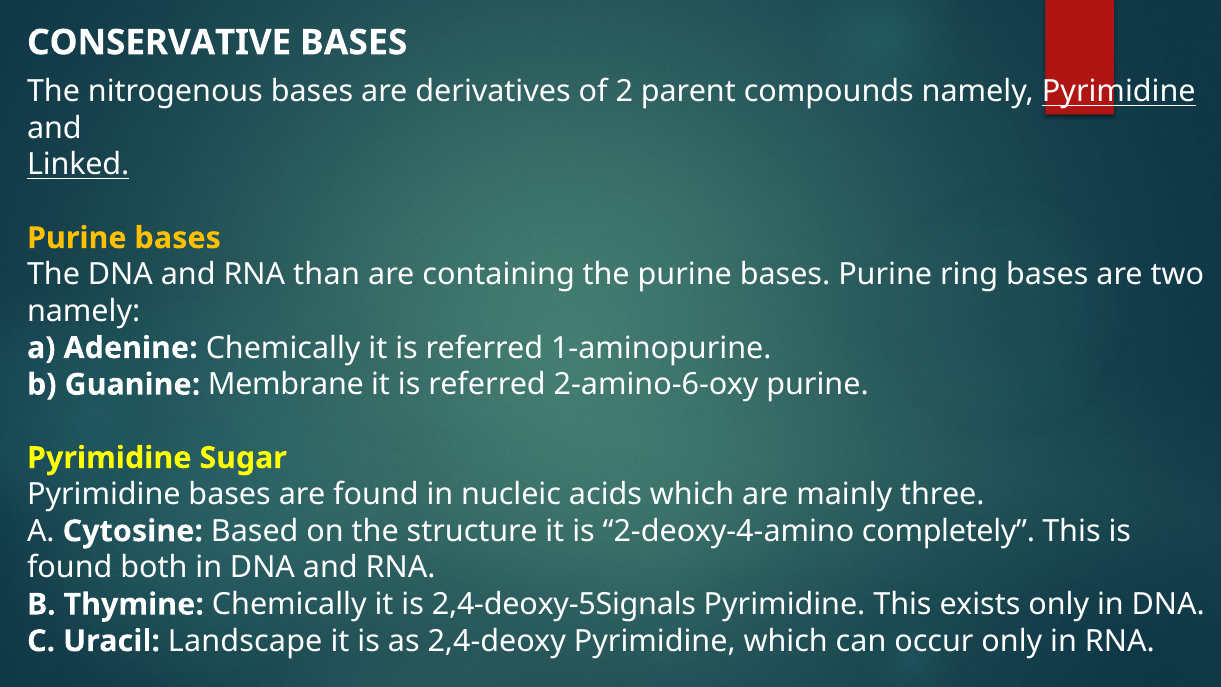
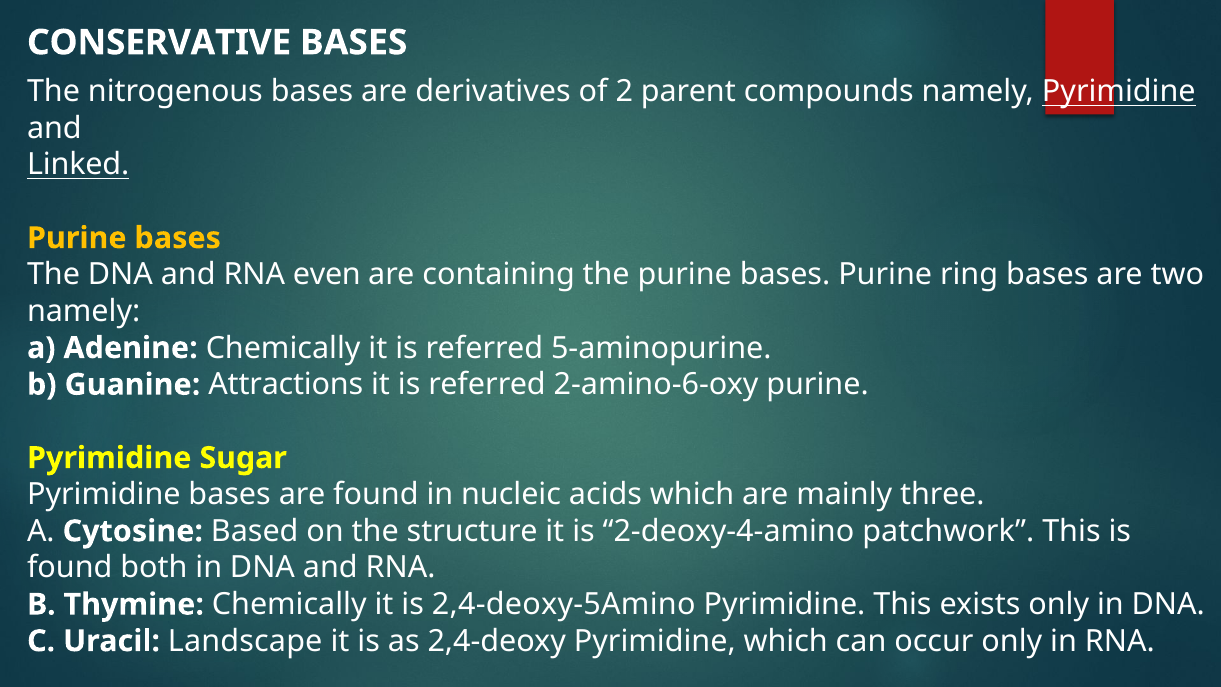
than: than -> even (327, 275)
1-aminopurine: 1-aminopurine -> 5-aminopurine (661, 348)
Membrane: Membrane -> Attractions (286, 385)
completely: completely -> patchwork (948, 531)
2,4-deoxy-5Signals: 2,4-deoxy-5Signals -> 2,4-deoxy-5Amino (564, 604)
